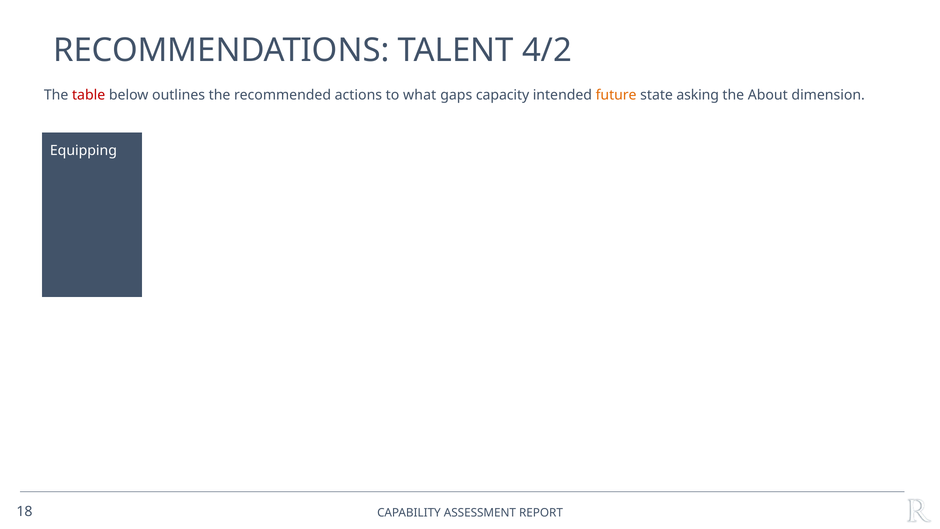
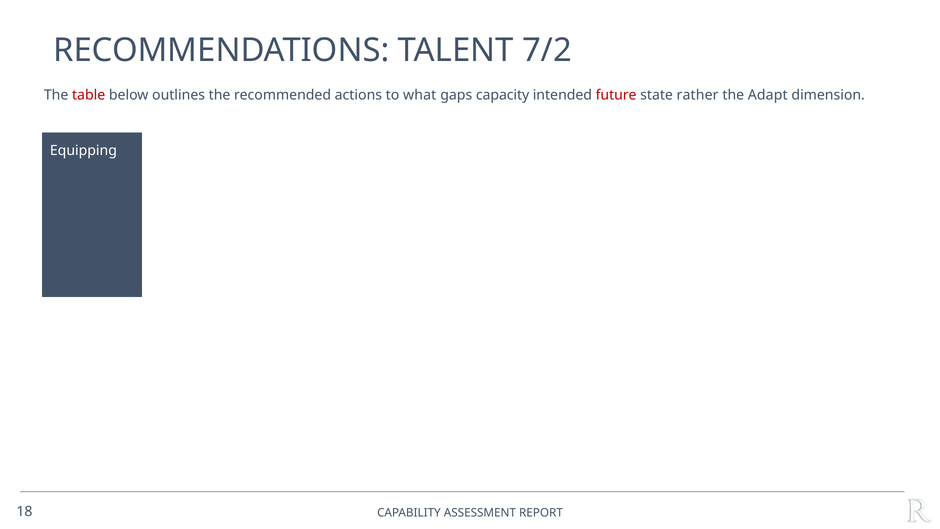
4/2: 4/2 -> 7/2 (547, 50)
future colour: orange -> red (616, 95)
asking: asking -> rather (698, 95)
About: About -> Adapt (768, 95)
